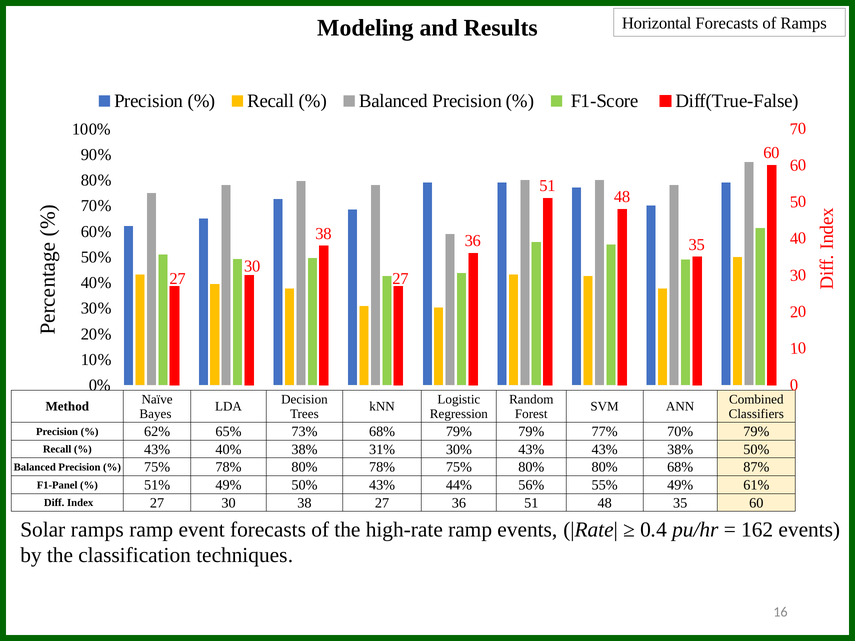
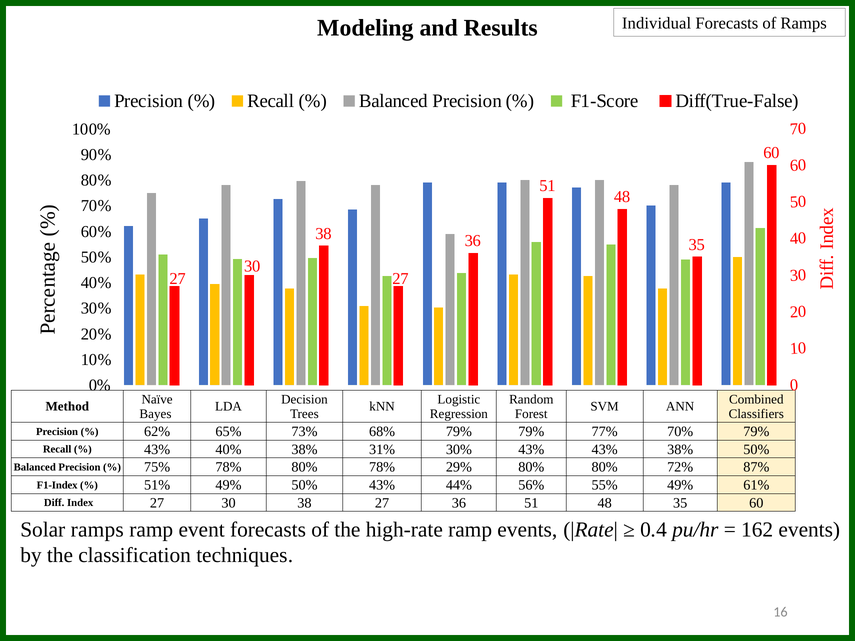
Horizontal: Horizontal -> Individual (657, 23)
78% 75%: 75% -> 29% (459, 467)
80% 68%: 68% -> 72% (680, 467)
F1-Panel: F1-Panel -> F1-Index (57, 485)
